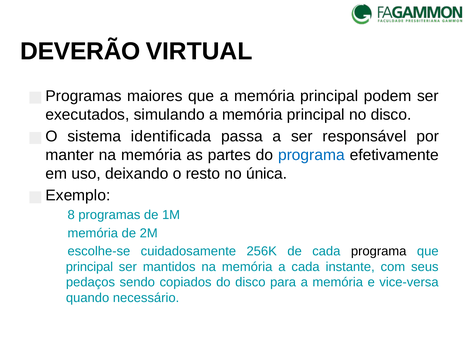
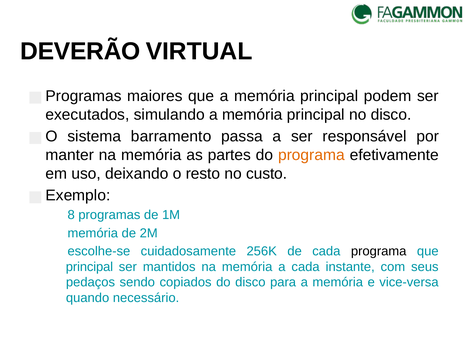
identificada: identificada -> barramento (171, 136)
programa colour: blue -> orange (311, 155)
única: única -> custo (267, 174)
